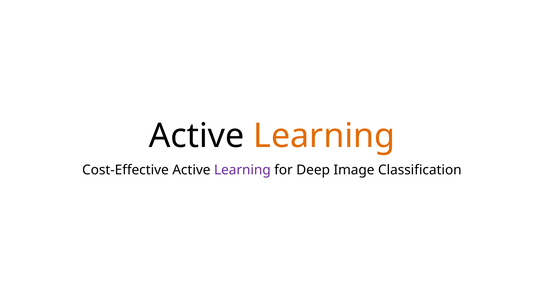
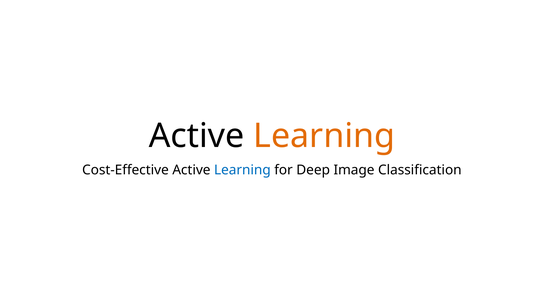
Learning colour: purple -> blue (242, 170)
